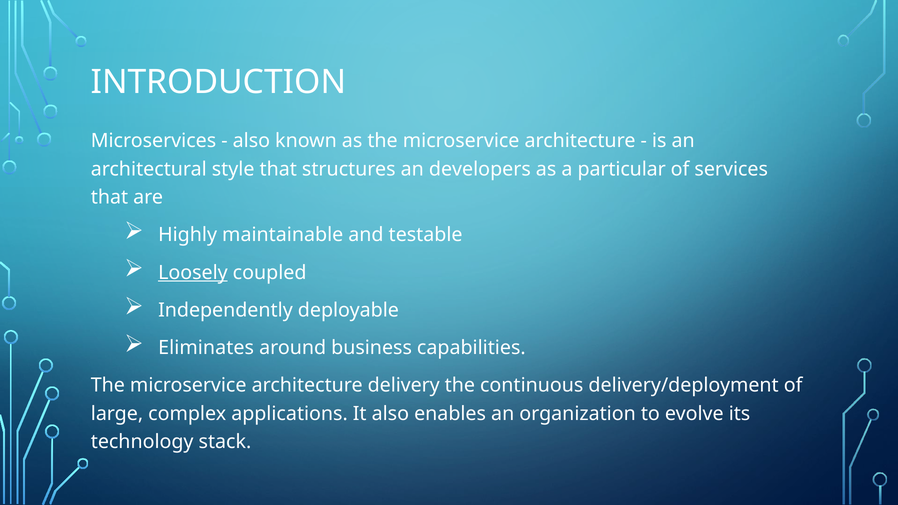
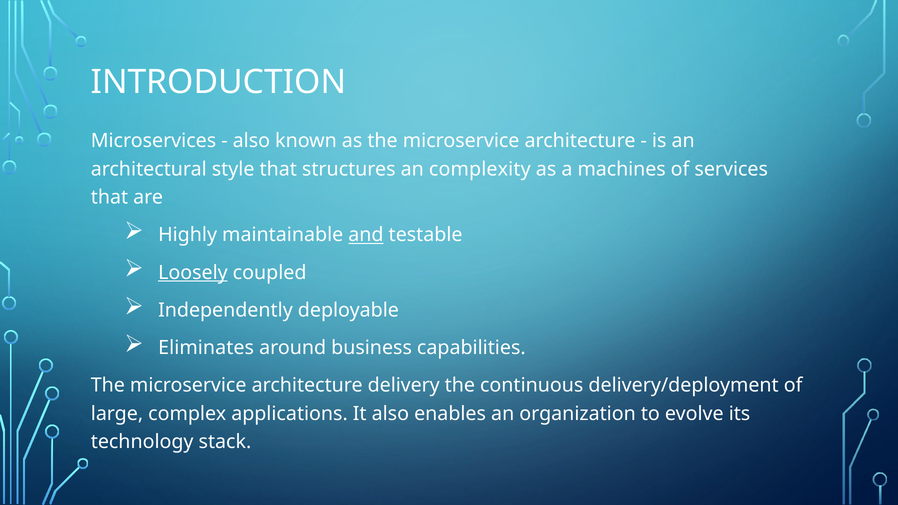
developers: developers -> complexity (480, 169)
particular: particular -> machines (622, 169)
and underline: none -> present (366, 235)
